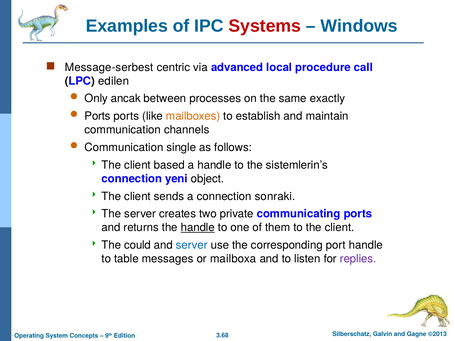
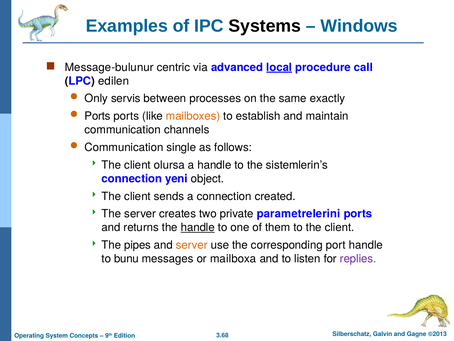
Systems colour: red -> black (265, 26)
Message-serbest: Message-serbest -> Message-bulunur (109, 67)
local underline: none -> present (279, 67)
ancak: ancak -> servis (126, 98)
based: based -> olursa (169, 165)
sonraki: sonraki -> created (275, 196)
communicating: communicating -> parametrelerini (299, 214)
could: could -> pipes (138, 245)
server colour: blue -> orange (192, 245)
table: table -> bunu (126, 258)
